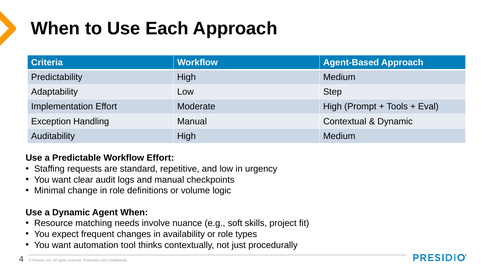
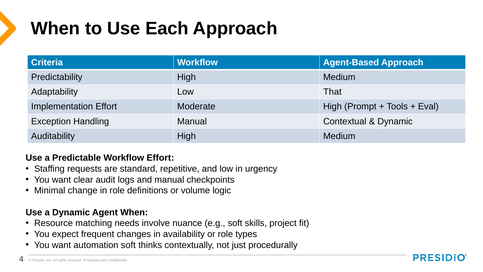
Step: Step -> That (332, 92)
automation tool: tool -> soft (128, 245)
